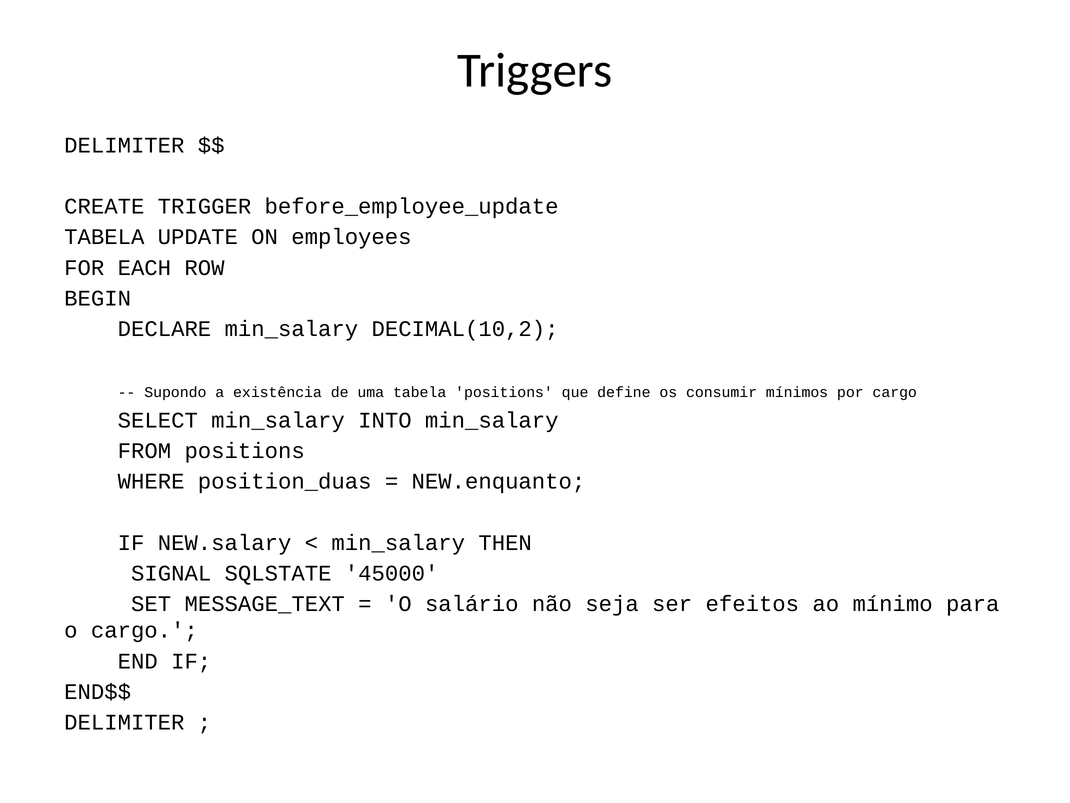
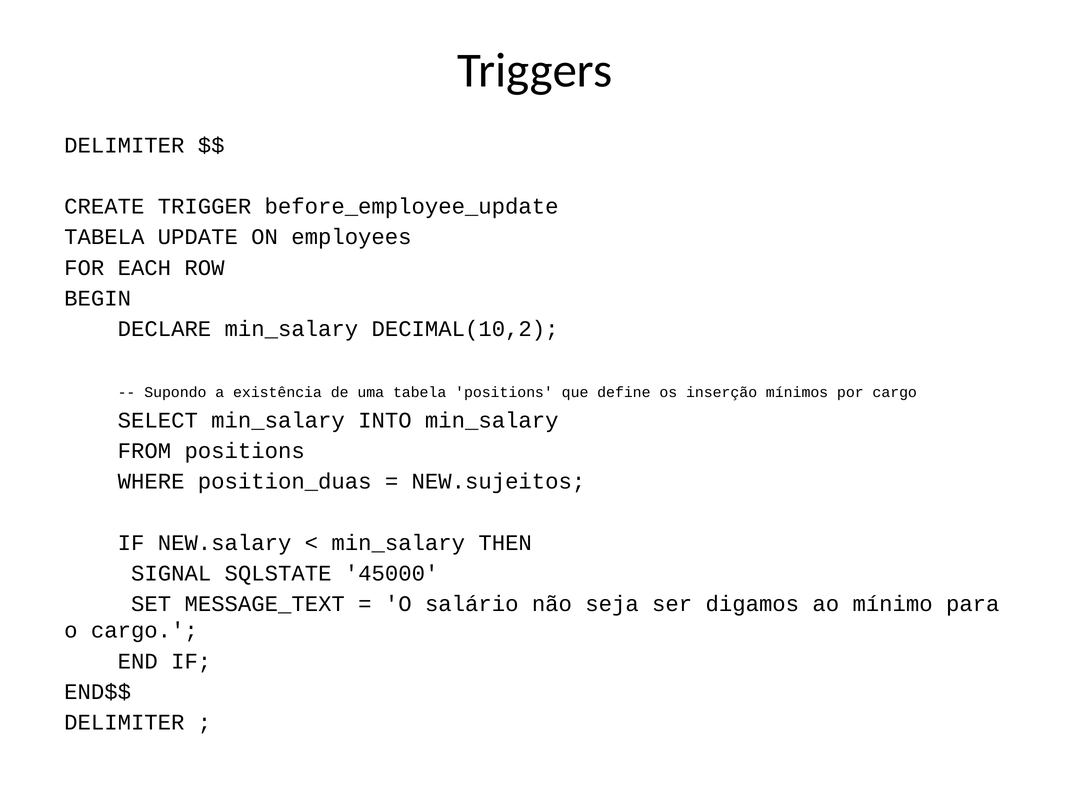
consumir: consumir -> inserção (722, 392)
NEW.enquanto: NEW.enquanto -> NEW.sujeitos (498, 481)
efeitos: efeitos -> digamos (752, 603)
